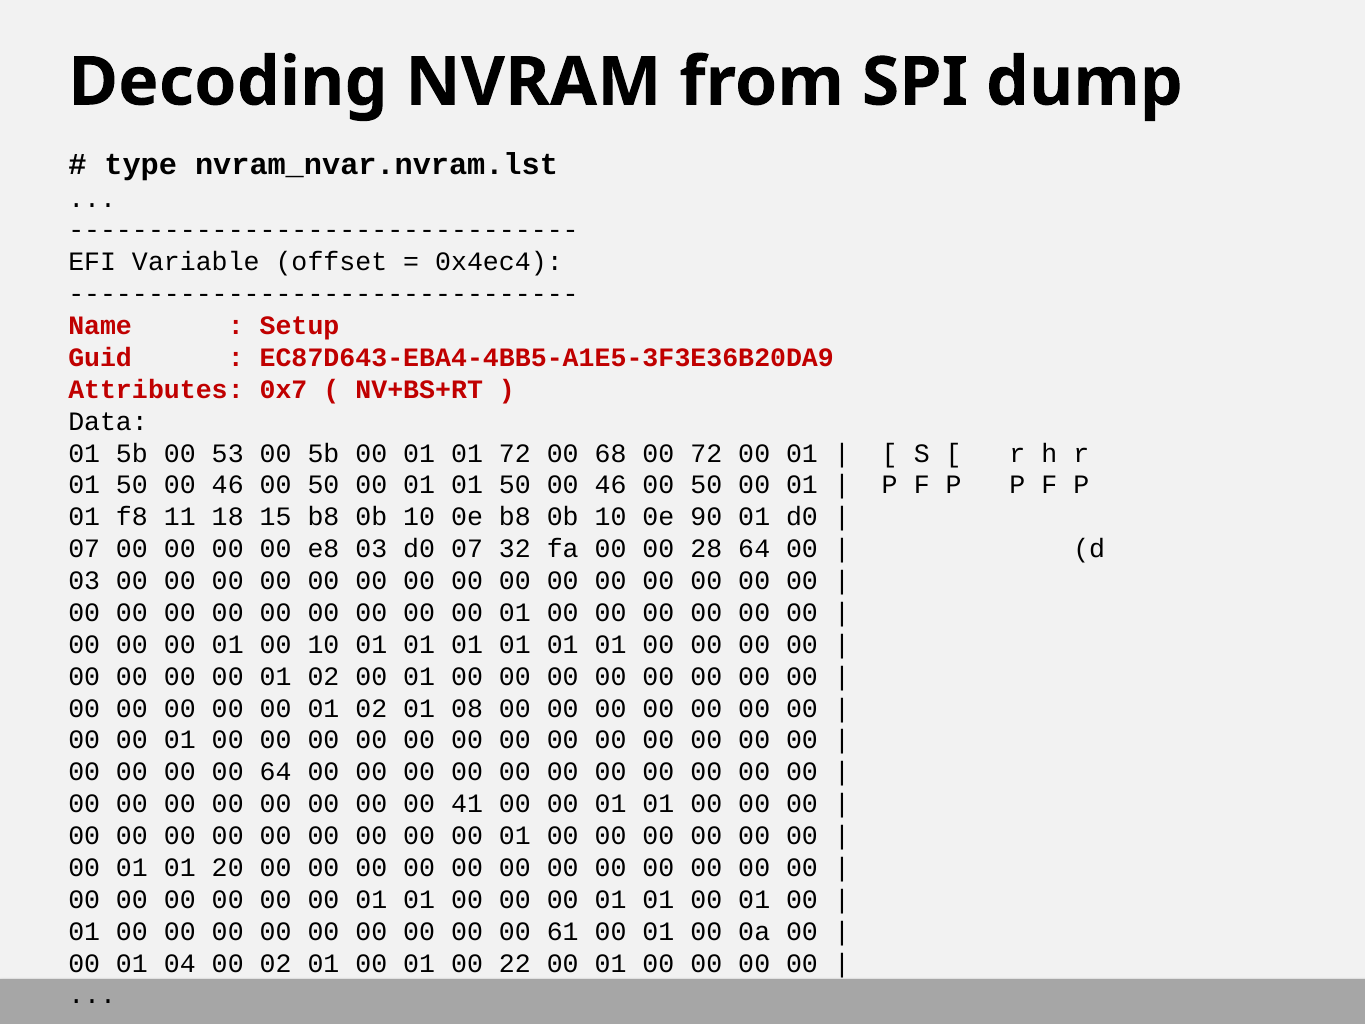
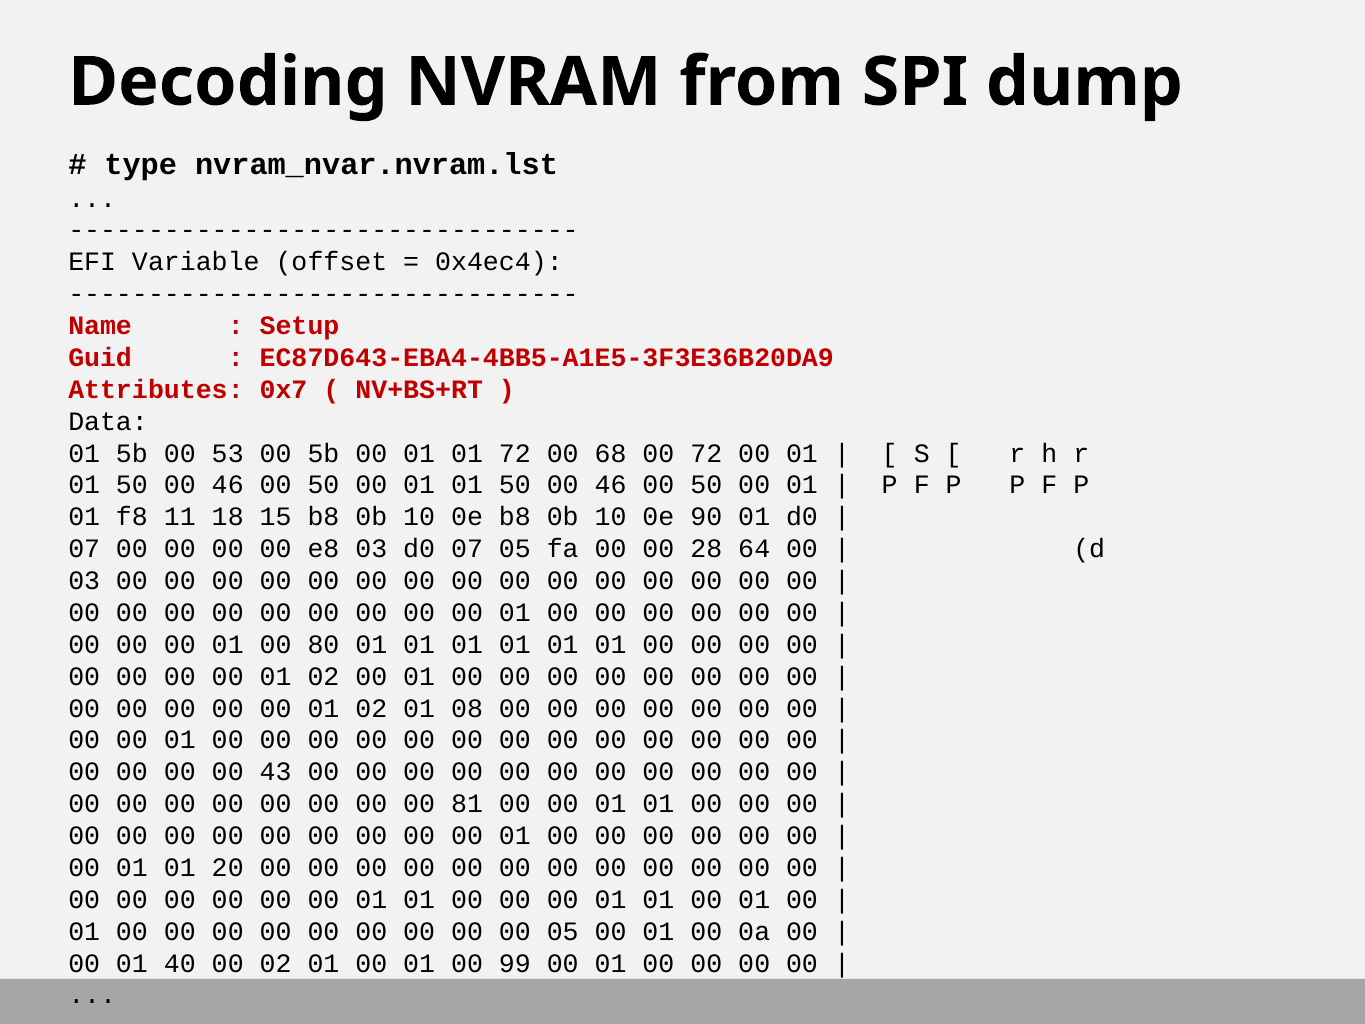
07 32: 32 -> 05 (515, 549)
00 10: 10 -> 80 (323, 644)
00 64: 64 -> 43 (276, 772)
41: 41 -> 81 (467, 804)
00 61: 61 -> 05 (563, 931)
04: 04 -> 40 (180, 963)
22: 22 -> 99 (515, 963)
